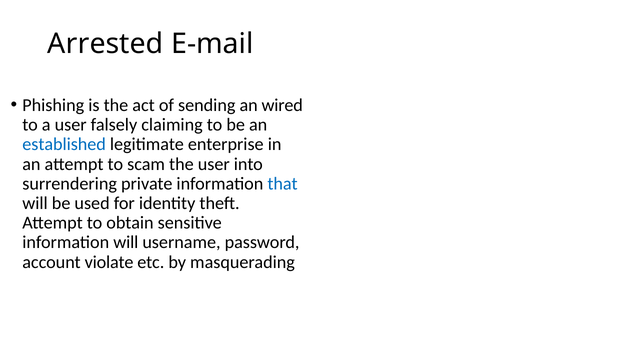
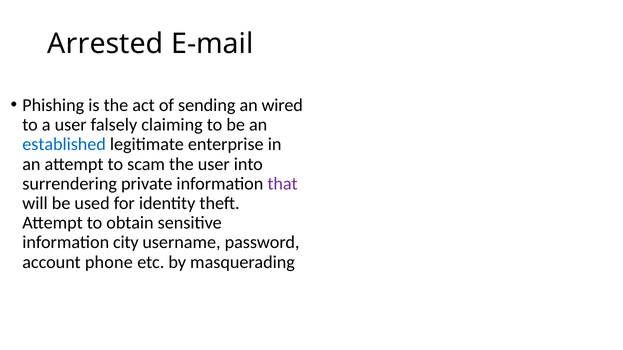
that colour: blue -> purple (283, 184)
information will: will -> city (126, 243)
violate: violate -> phone (109, 262)
